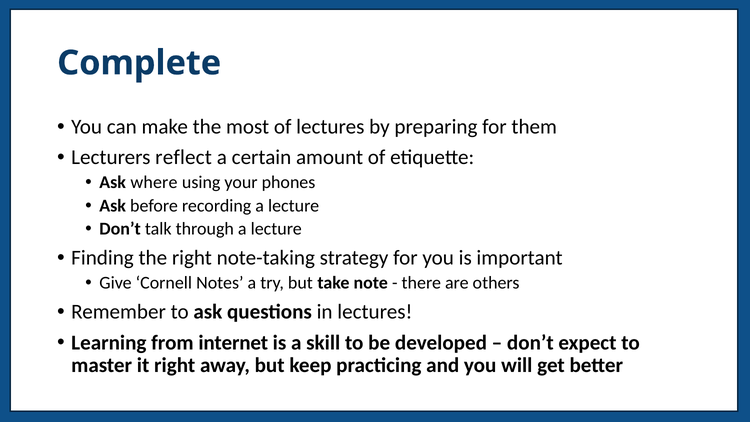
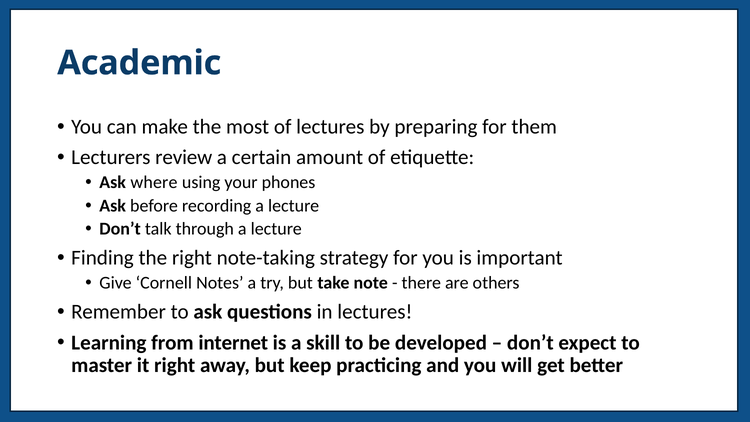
Complete: Complete -> Academic (139, 63)
reflect: reflect -> review (184, 157)
